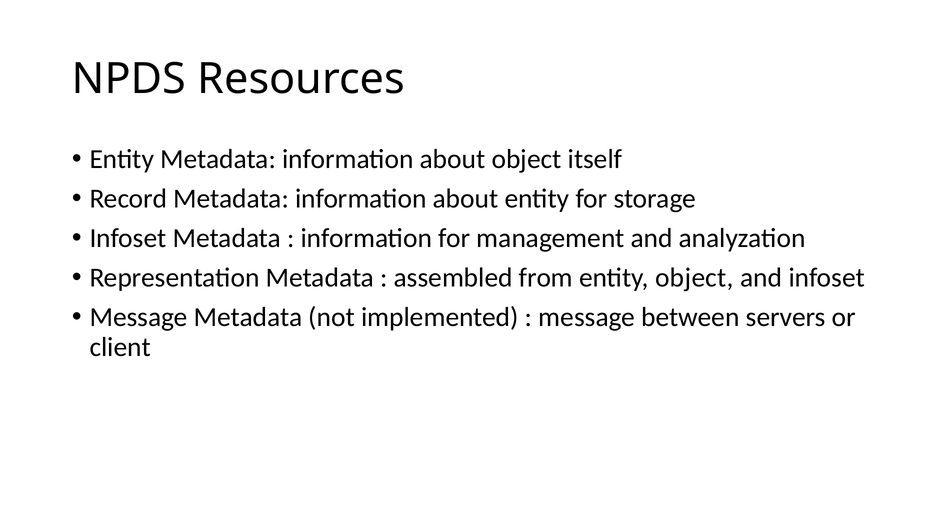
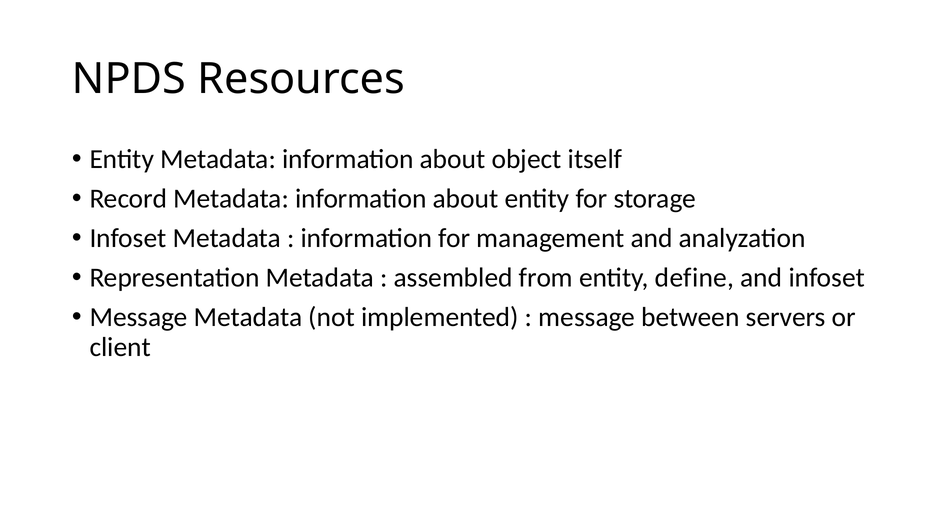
entity object: object -> define (694, 278)
